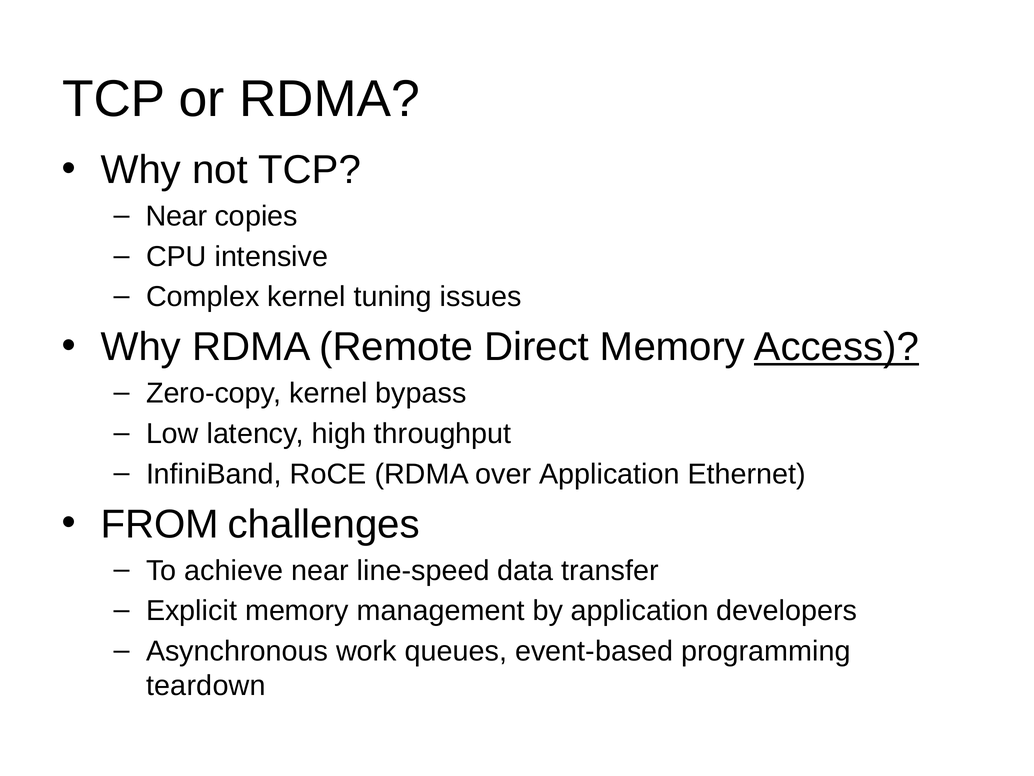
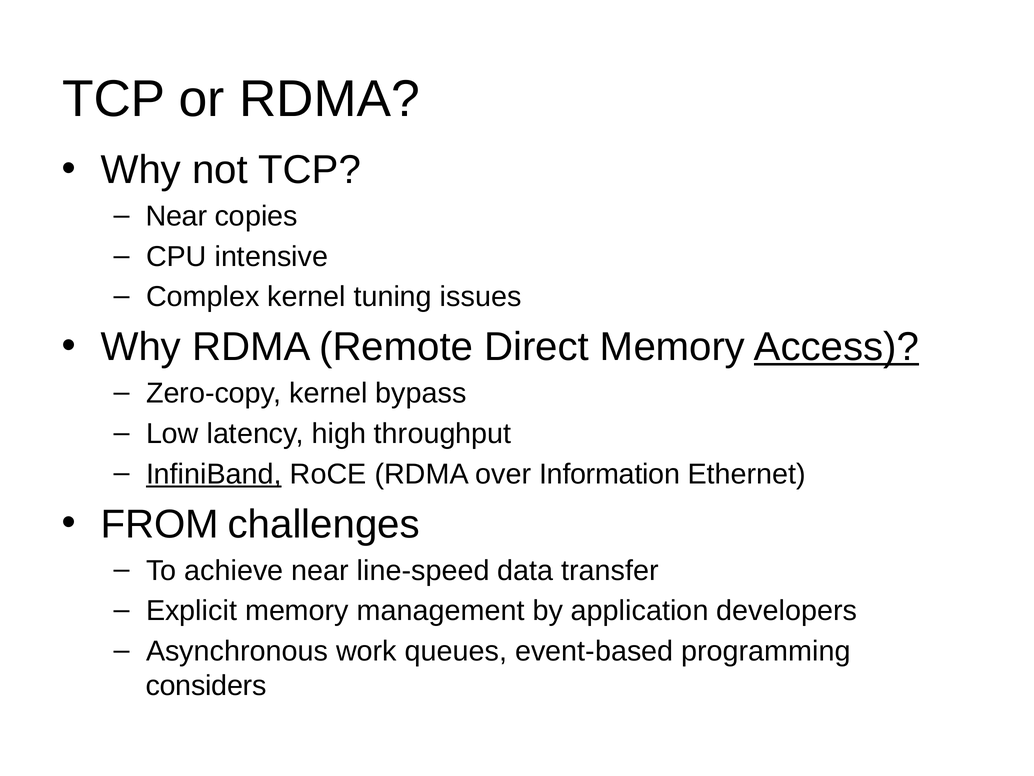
InfiniBand underline: none -> present (214, 474)
over Application: Application -> Information (610, 474)
teardown: teardown -> considers (206, 685)
